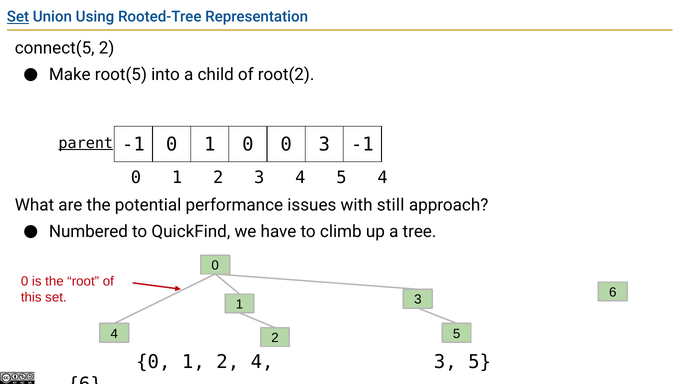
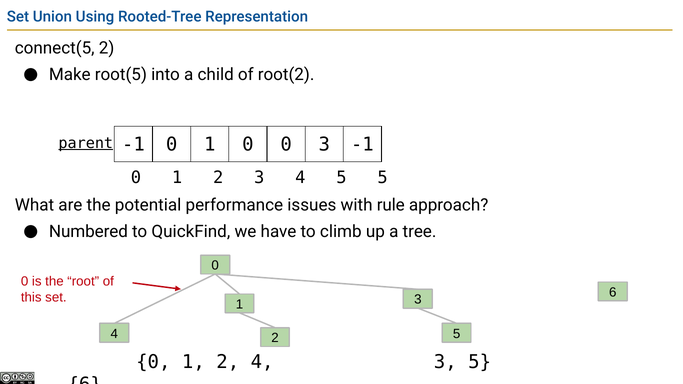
Set underline: present -> none (18, 17)
5 4: 4 -> 5 (383, 178)
still: still -> rule (391, 205)
